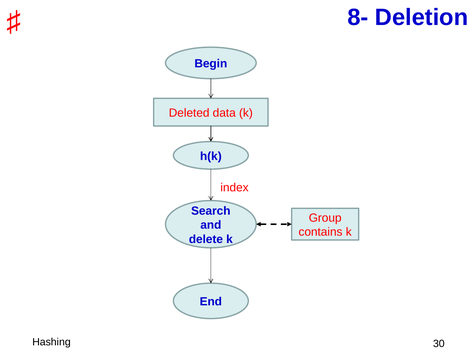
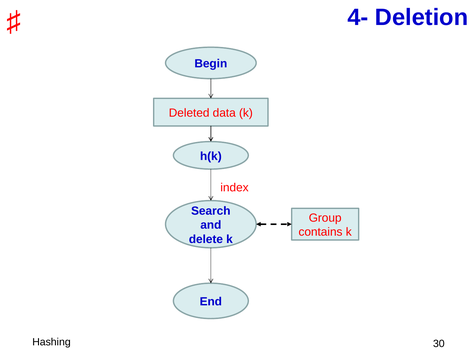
8-: 8- -> 4- (358, 17)
